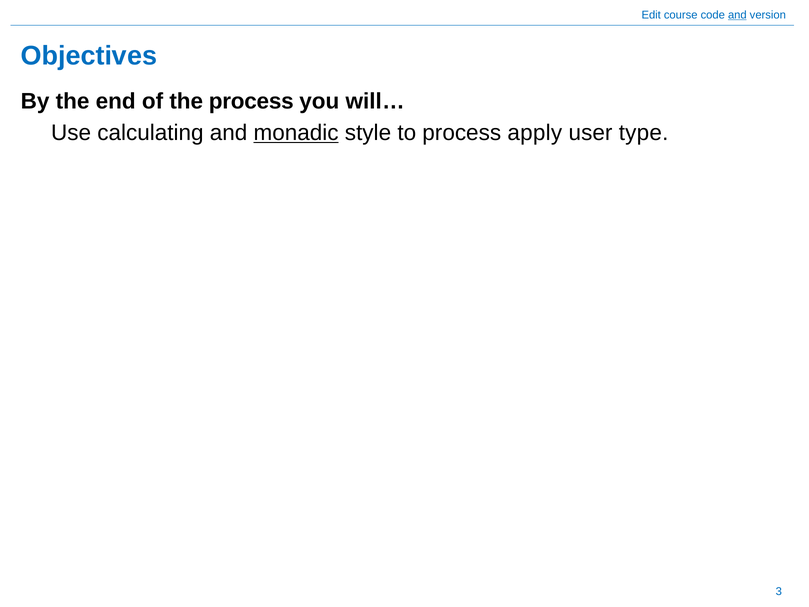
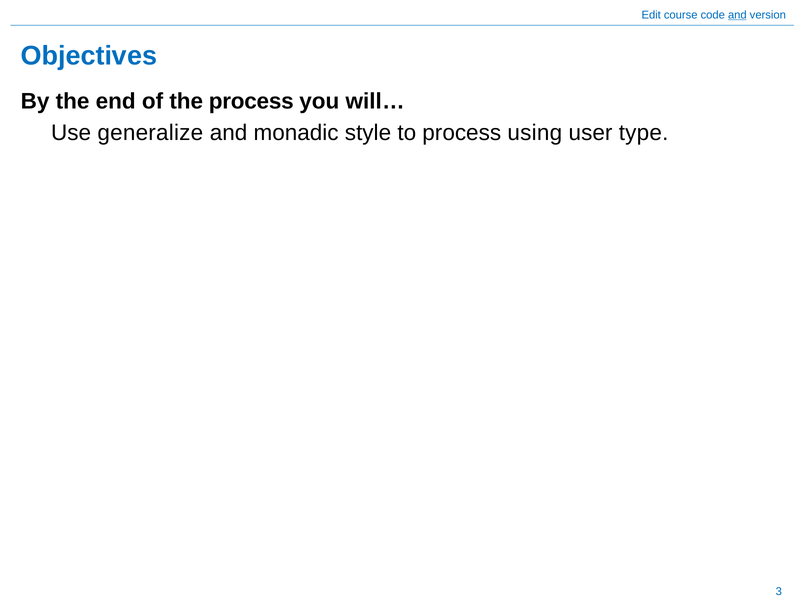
calculating: calculating -> generalize (150, 133)
monadic underline: present -> none (296, 133)
apply: apply -> using (535, 133)
